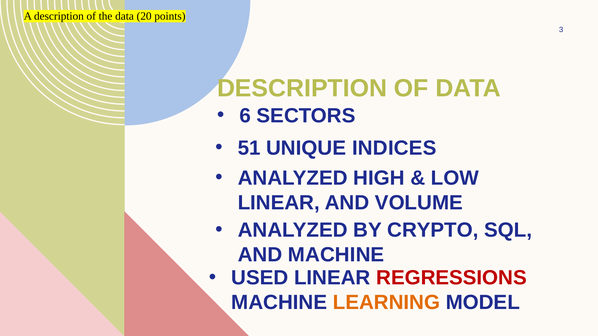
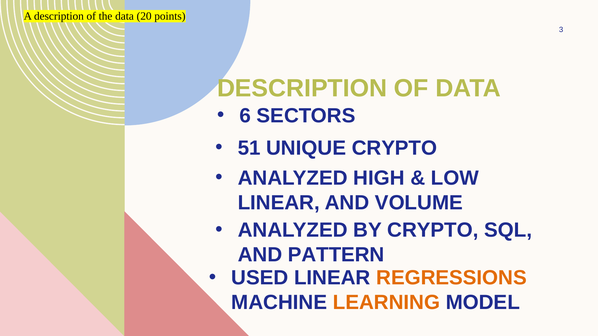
UNIQUE INDICES: INDICES -> CRYPTO (394, 148)
AND MACHINE: MACHINE -> PATTERN (336, 255)
REGRESSIONS colour: red -> orange (452, 278)
